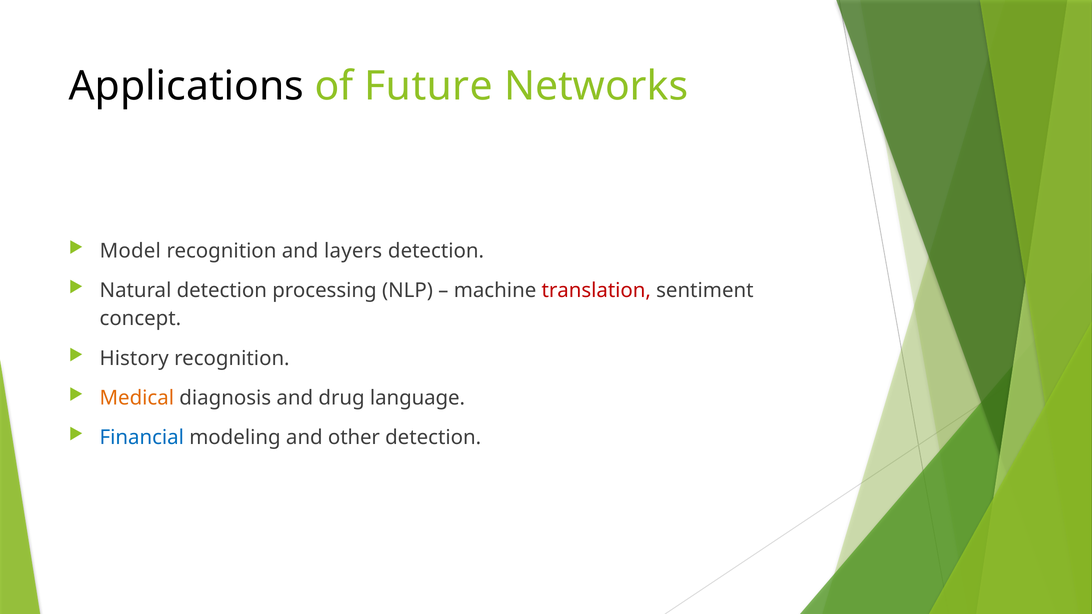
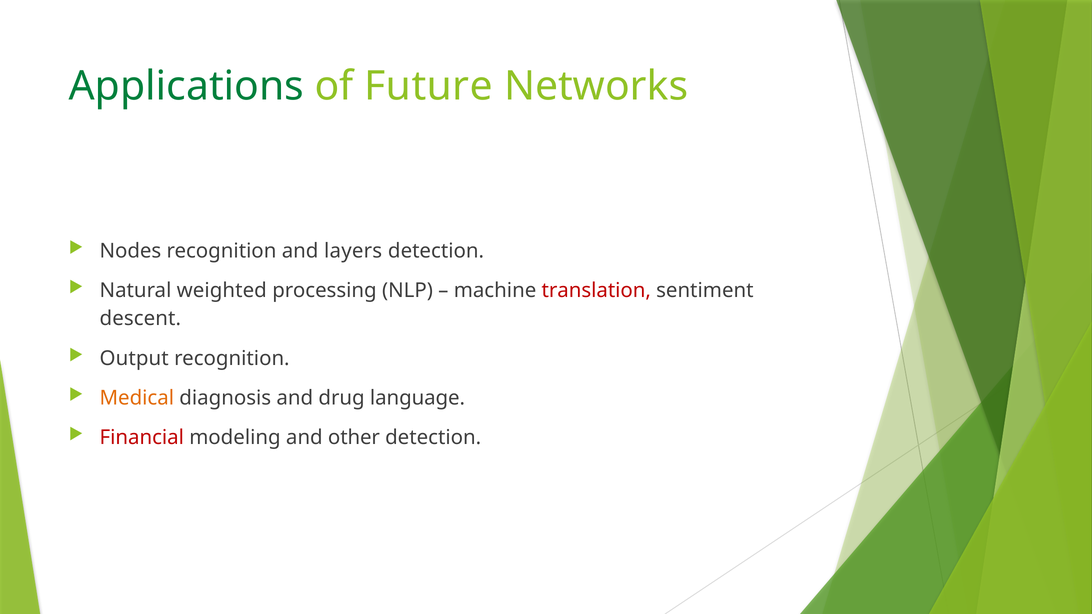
Applications colour: black -> green (186, 86)
Model: Model -> Nodes (130, 251)
Natural detection: detection -> weighted (222, 291)
concept: concept -> descent (140, 319)
History: History -> Output (134, 358)
Financial colour: blue -> red (142, 438)
